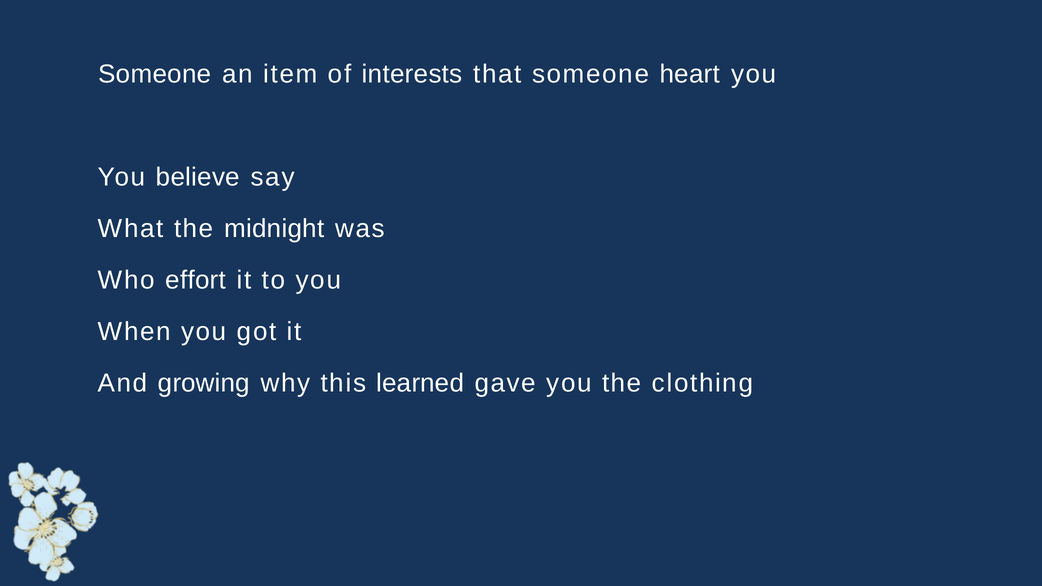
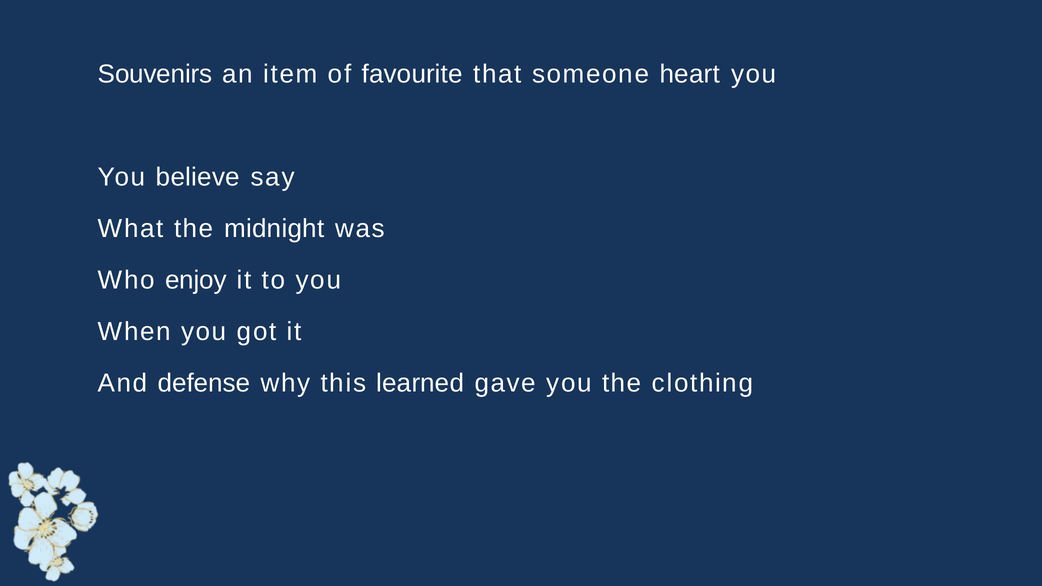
Someone: Someone -> Souvenirs (155, 74)
interests: interests -> favourite (412, 74)
effort: effort -> enjoy (196, 280)
growing: growing -> defense (204, 383)
